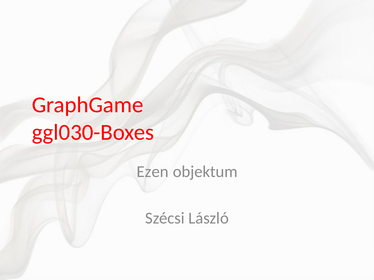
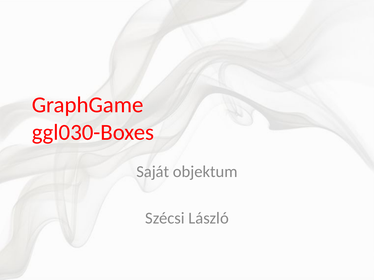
Ezen: Ezen -> Saját (153, 172)
